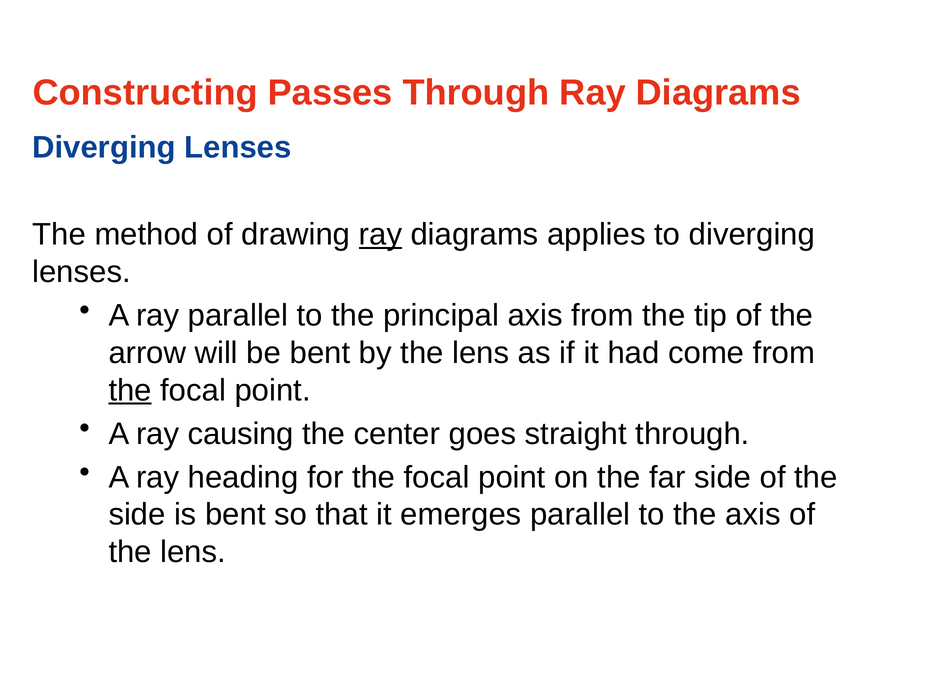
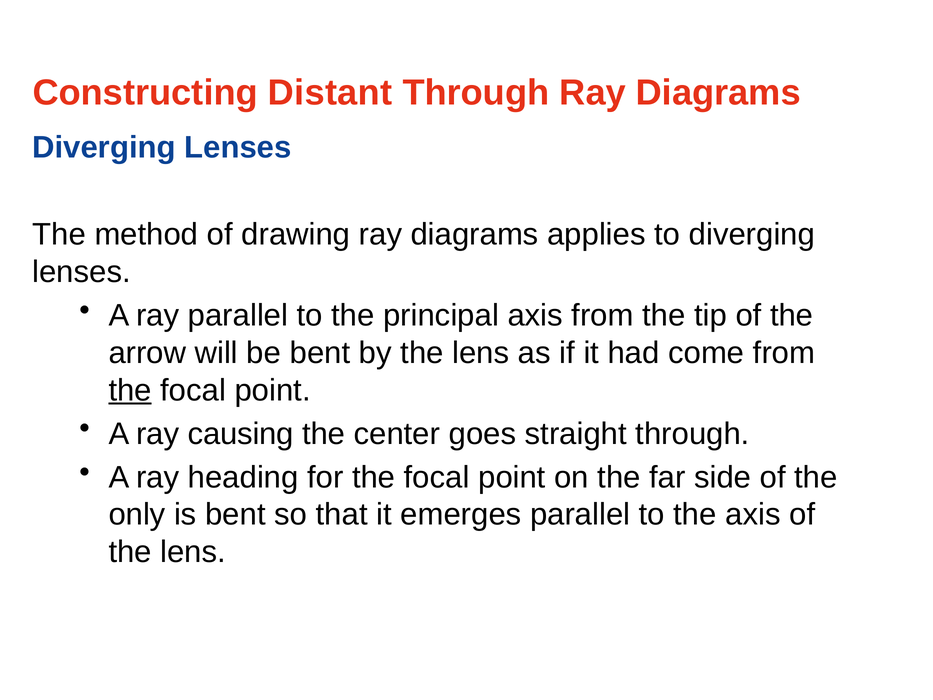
Passes: Passes -> Distant (330, 93)
ray underline: present -> none (380, 235)
side: side -> only (137, 514)
